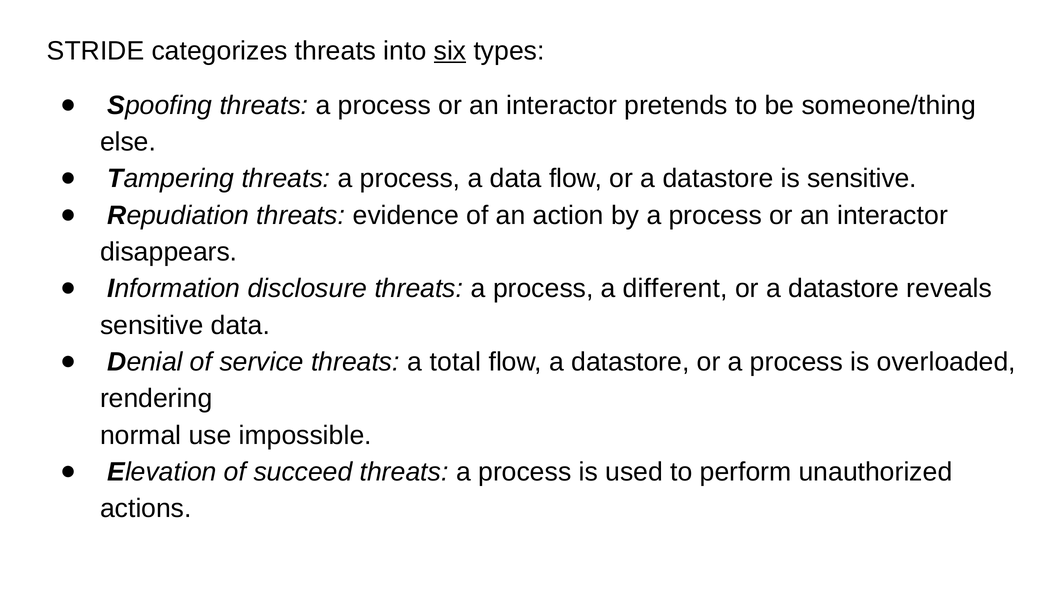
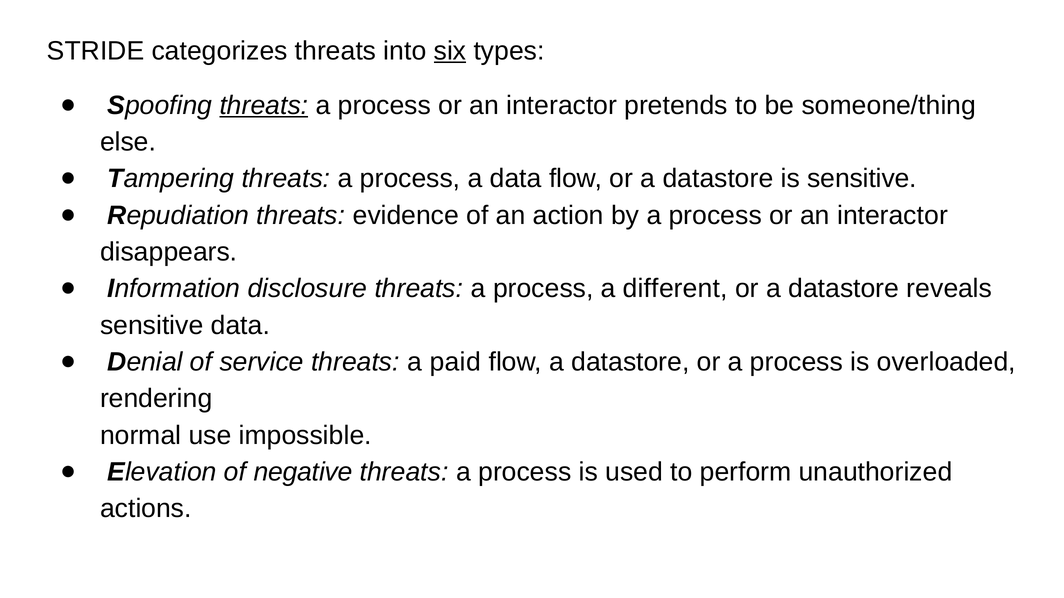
threats underline: none -> present (264, 105)
total: total -> paid (455, 362)
succeed: succeed -> negative (303, 472)
